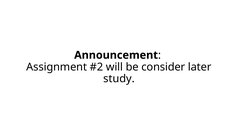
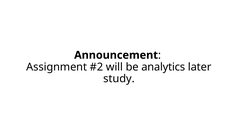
consider: consider -> analytics (163, 67)
